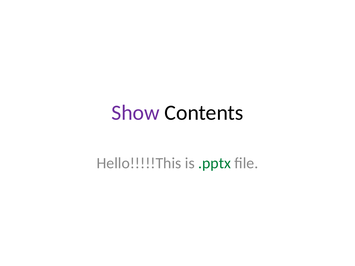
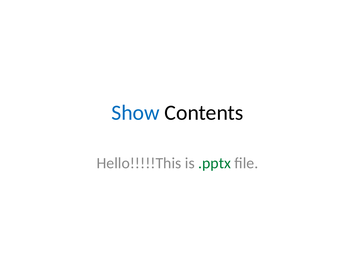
Show colour: purple -> blue (136, 113)
